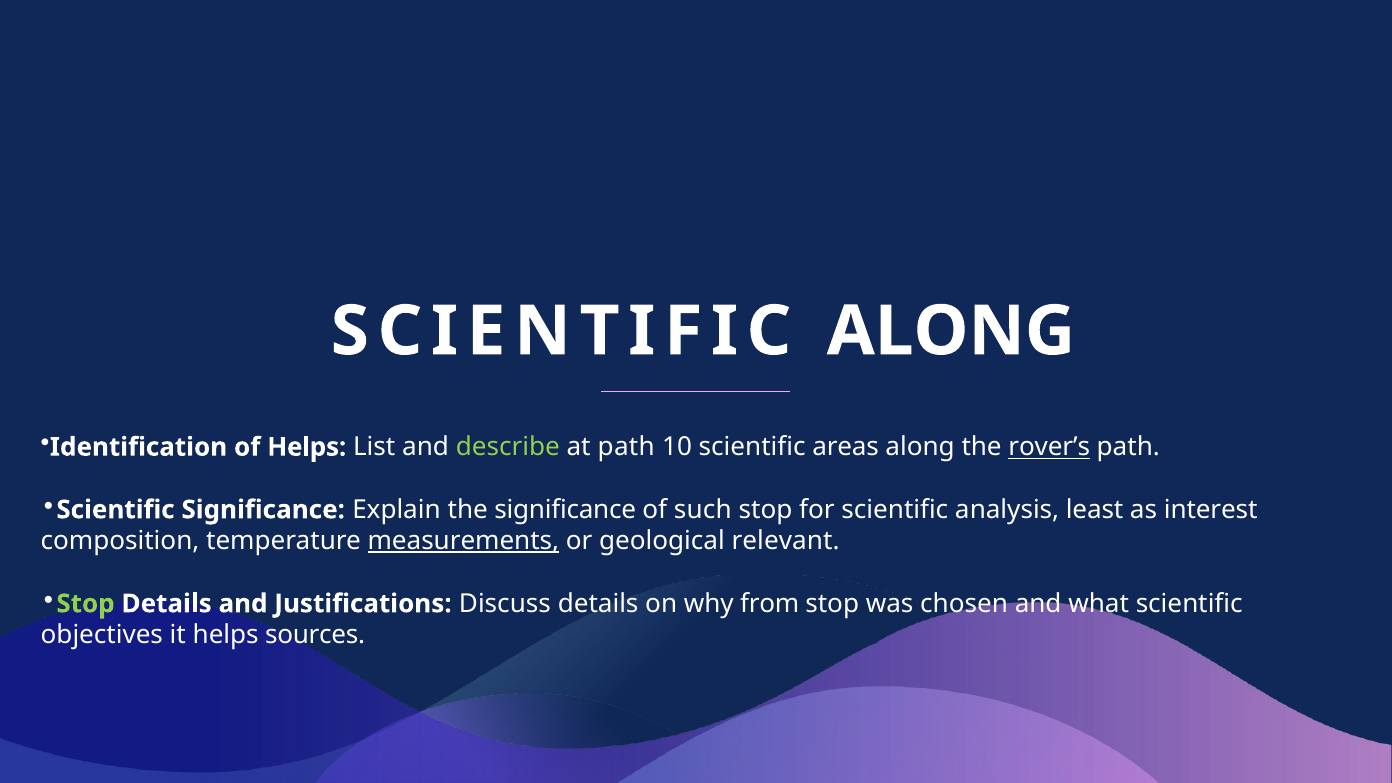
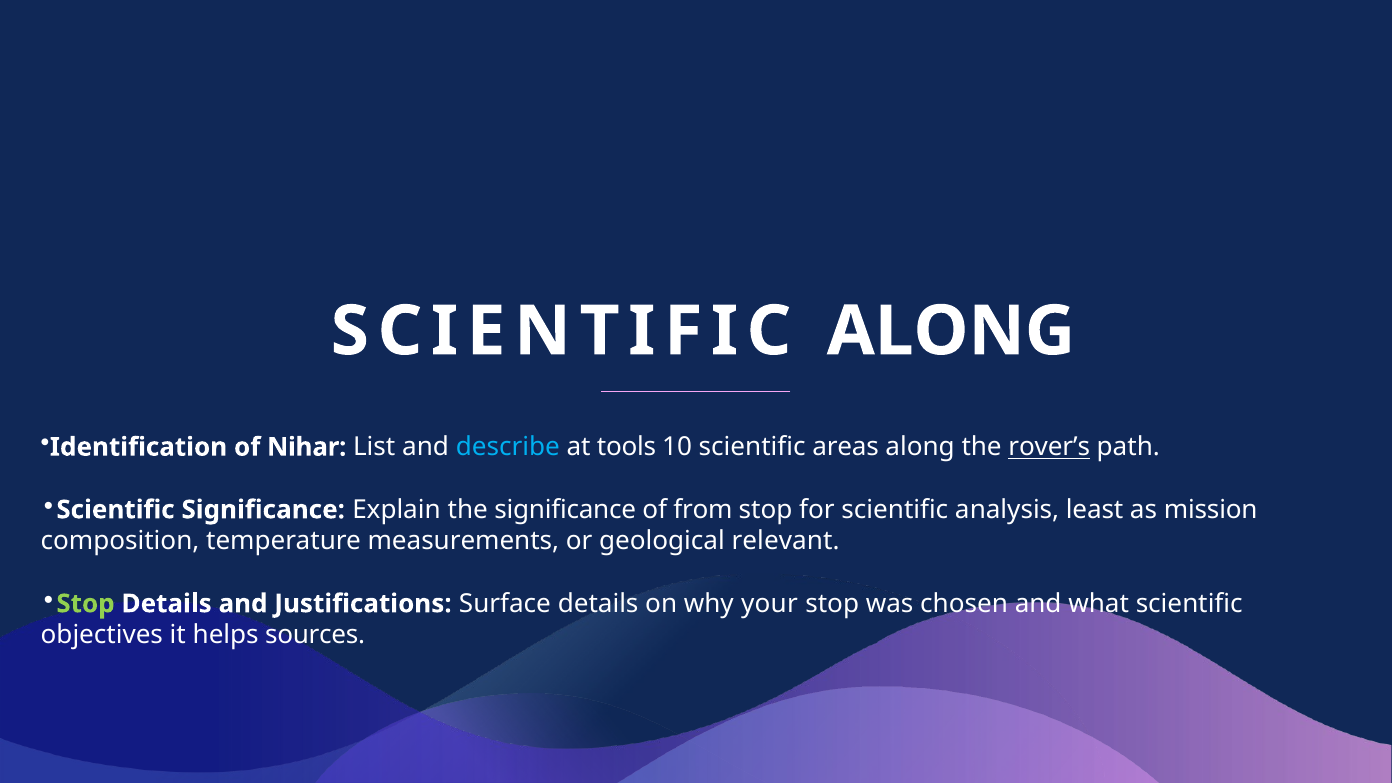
of Helps: Helps -> Nihar (307, 447)
describe colour: light green -> light blue (508, 447)
at path: path -> tools (627, 447)
such: such -> from (703, 510)
interest: interest -> mission (1211, 510)
measurements underline: present -> none (463, 541)
Discuss: Discuss -> Surface (505, 604)
from: from -> your (769, 604)
